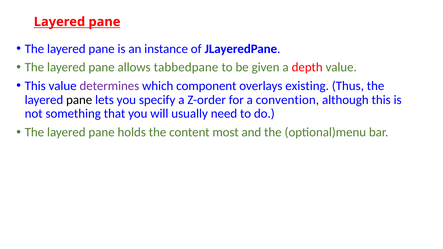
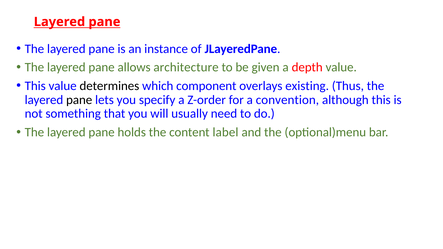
tabbedpane: tabbedpane -> architecture (186, 67)
determines colour: purple -> black (109, 86)
most: most -> label (225, 132)
